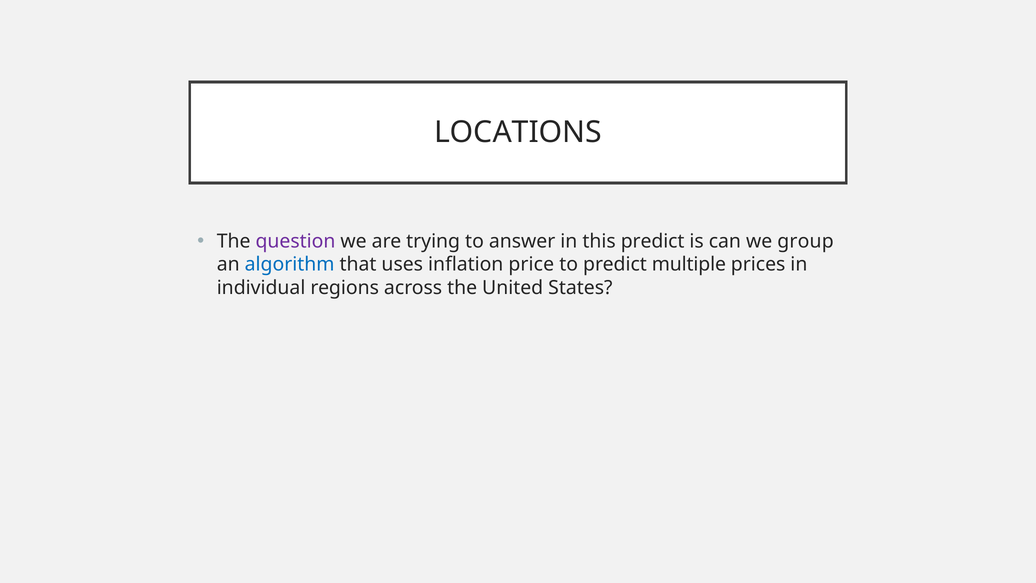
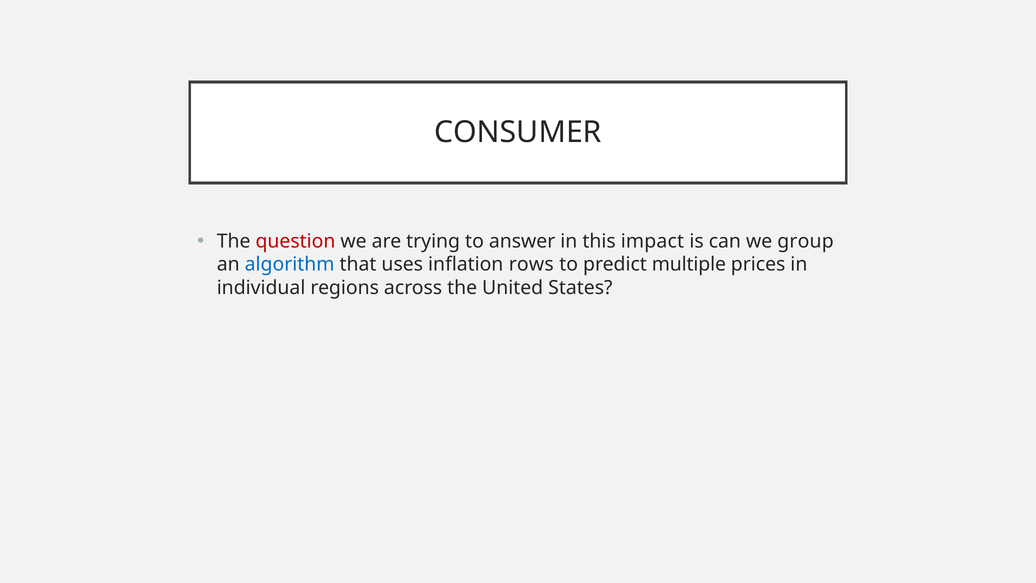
LOCATIONS: LOCATIONS -> CONSUMER (518, 132)
question colour: purple -> red (295, 241)
this predict: predict -> impact (652, 241)
price: price -> rows (531, 264)
